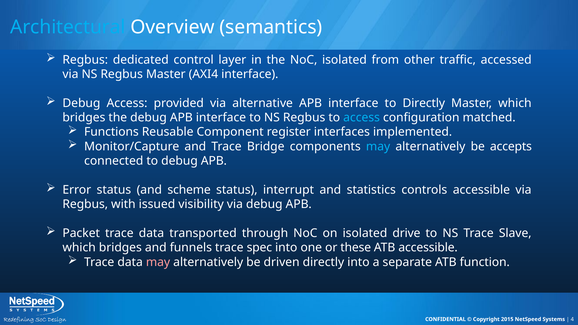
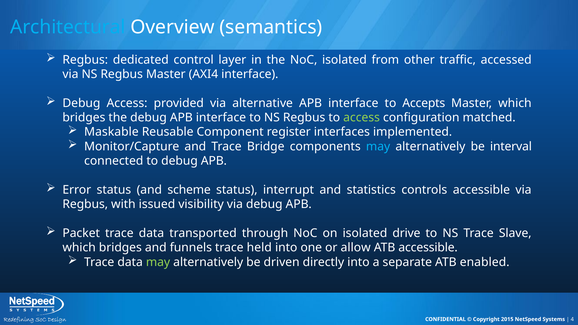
to Directly: Directly -> Accepts (424, 103)
access colour: light blue -> light green (362, 118)
Functions: Functions -> Maskable (111, 132)
accepts: accepts -> interval (511, 147)
spec: spec -> held (259, 248)
these: these -> allow (356, 248)
may colour: pink -> light green (158, 262)
function: function -> enabled (485, 262)
